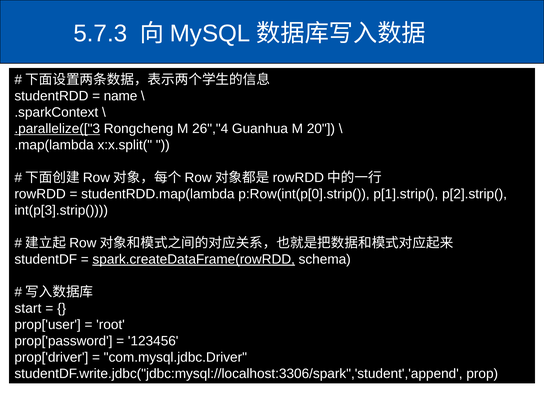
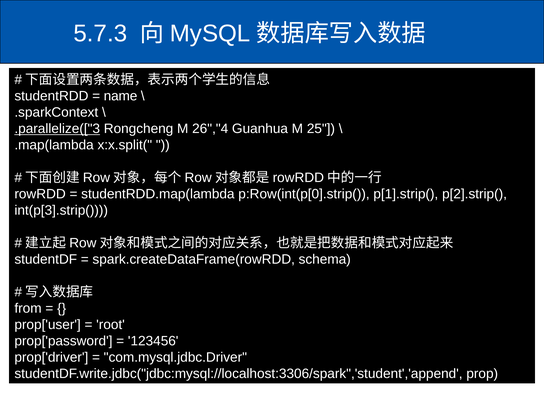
20: 20 -> 25 (321, 129)
spark.createDataFrame(rowRDD underline: present -> none (194, 259)
start: start -> from (28, 308)
